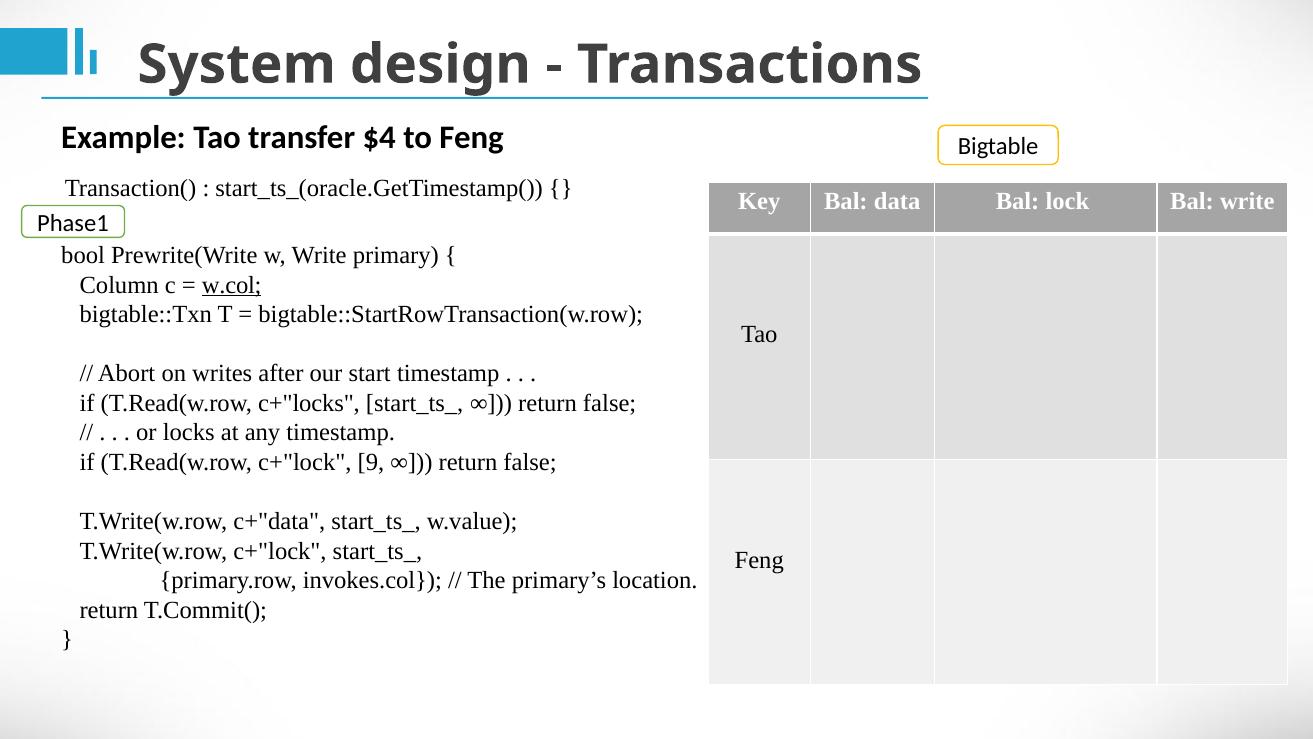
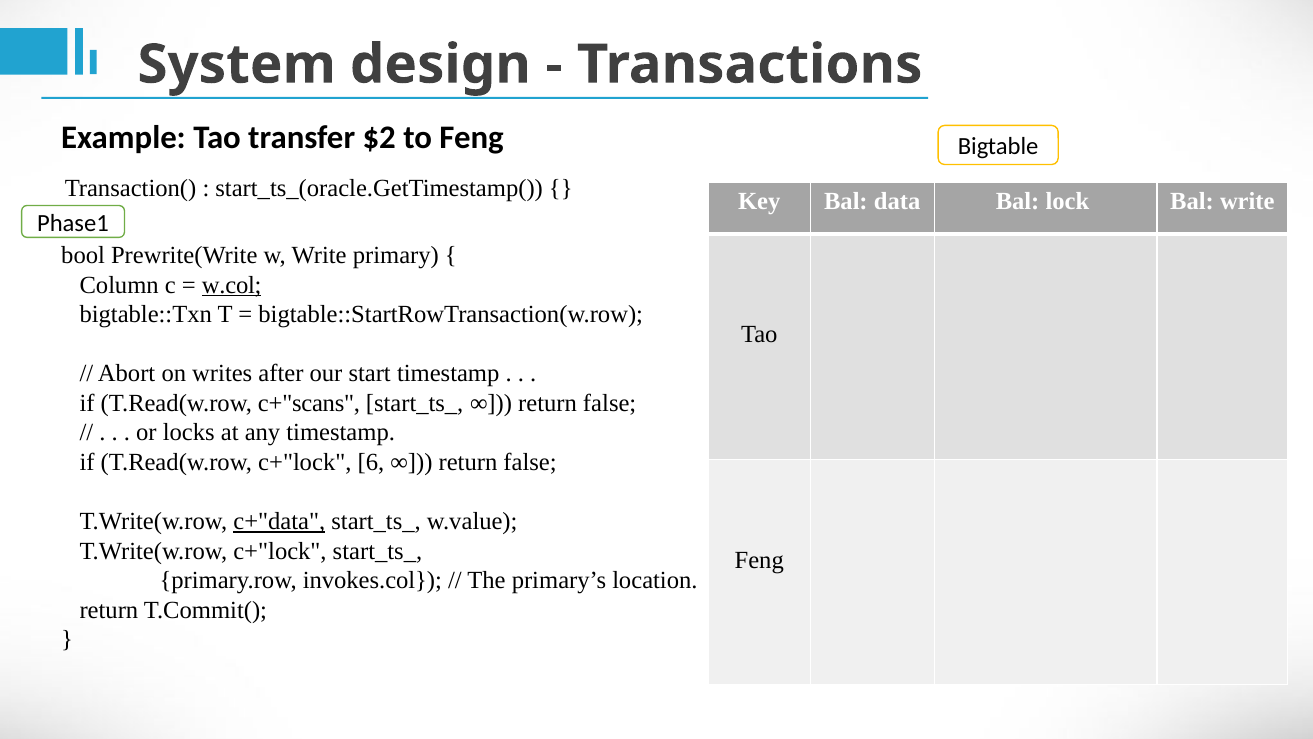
$4: $4 -> $2 (379, 137)
c+"locks: c+"locks -> c+"scans (309, 403)
9: 9 -> 6 (371, 462)
c+"data underline: none -> present (279, 521)
